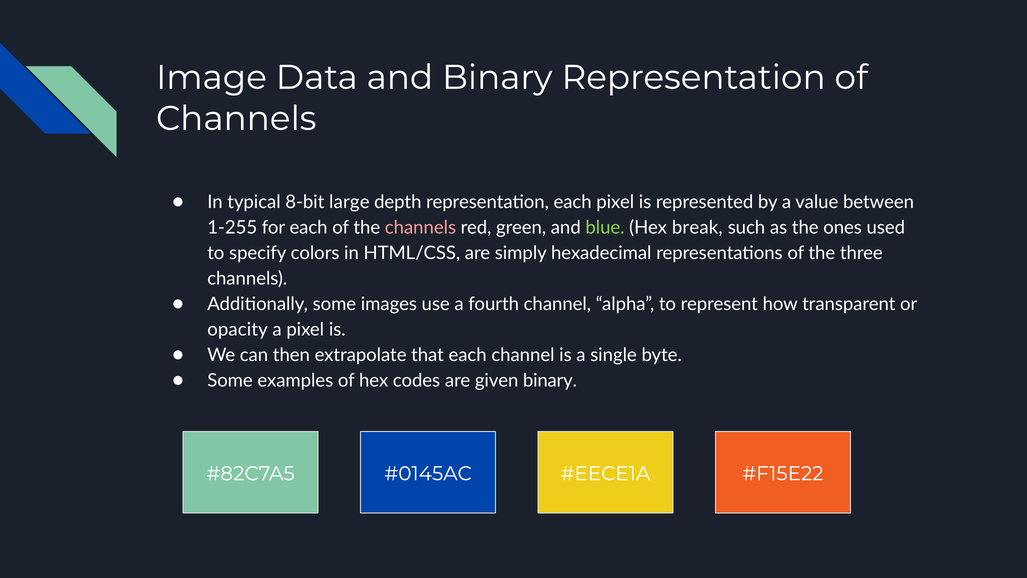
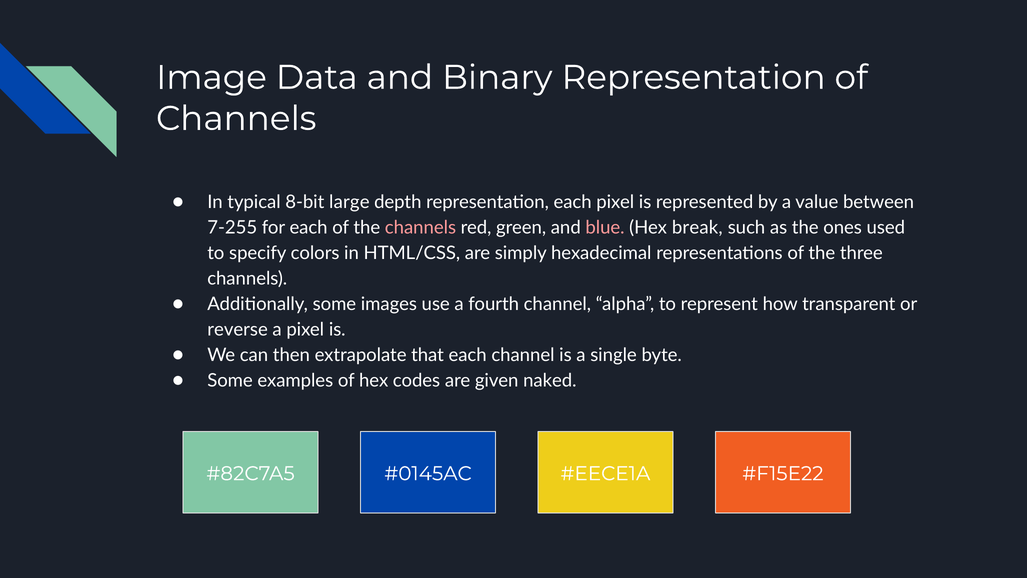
1-255: 1-255 -> 7-255 (232, 227)
blue colour: light green -> pink (605, 227)
opacity: opacity -> reverse (238, 329)
given binary: binary -> naked (550, 380)
